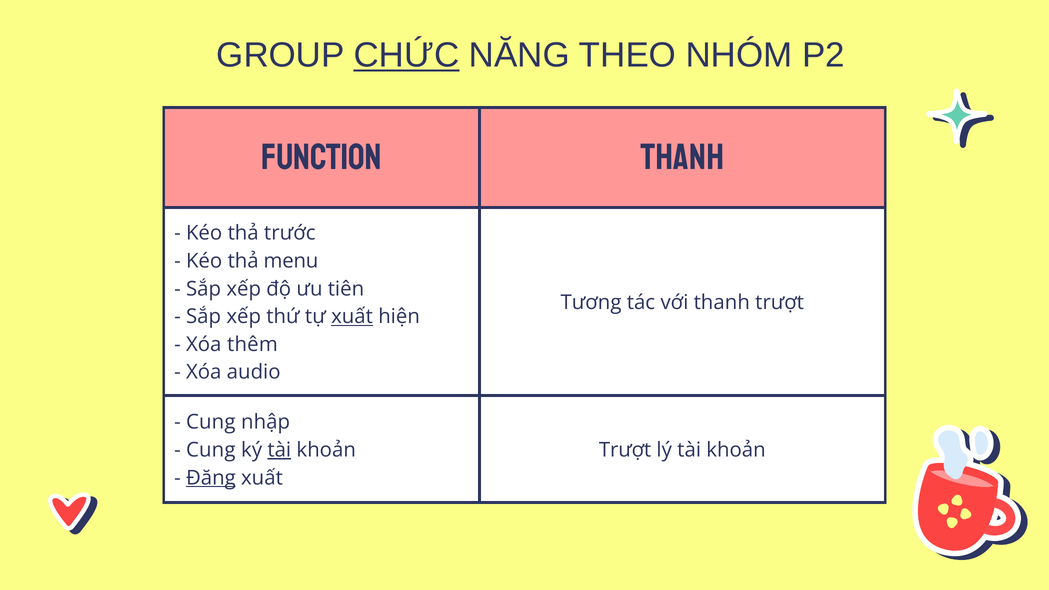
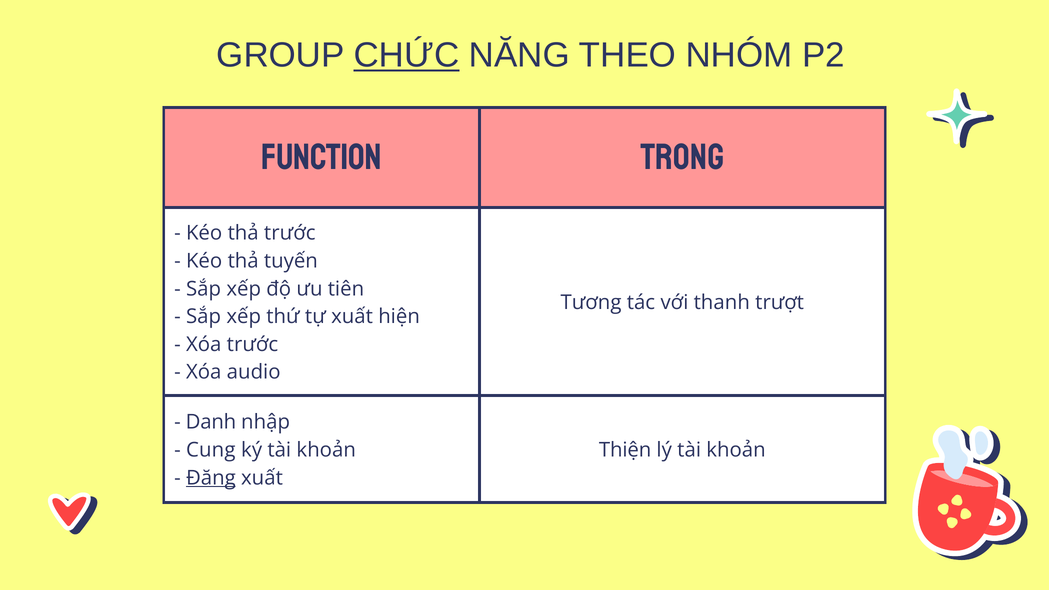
FUNCTION THANH: THANH -> TRONG (682, 157)
menu: menu -> tuyến (291, 261)
xuất underline: present -> none (352, 317)
Xóa thêm: thêm -> trước (252, 344)
Cung: Cung -> Danh (211, 422)
tài underline: present -> none (279, 450)
Trượt: Trượt -> Thiện (625, 450)
